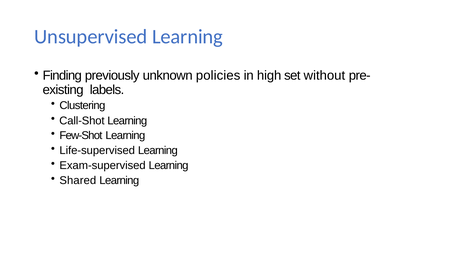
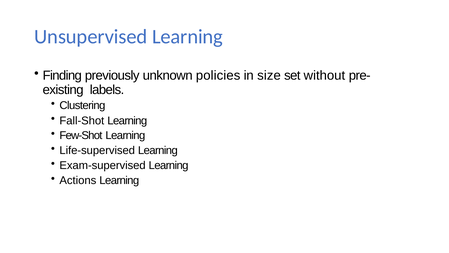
high: high -> size (269, 76)
Call-Shot: Call-Shot -> Fall-Shot (82, 120)
Shared: Shared -> Actions (78, 180)
